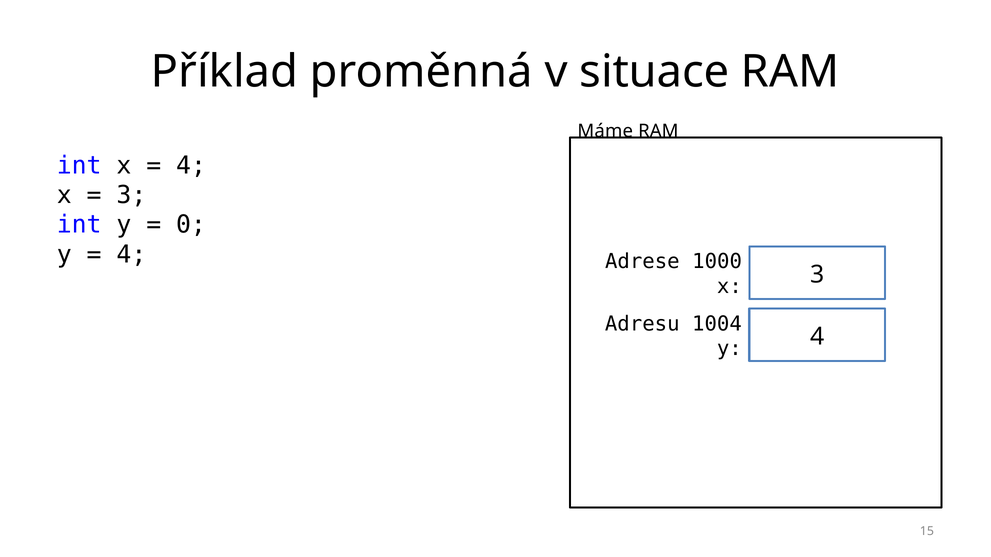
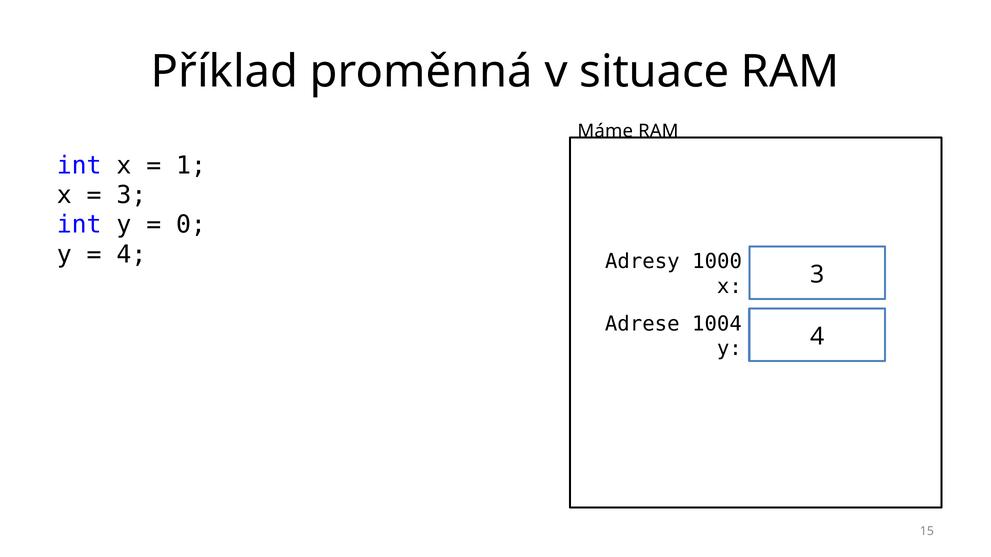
4: 4 -> 1 (191, 165)
Adrese: Adrese -> Adresy (642, 262)
Adresu: Adresu -> Adrese (642, 324)
